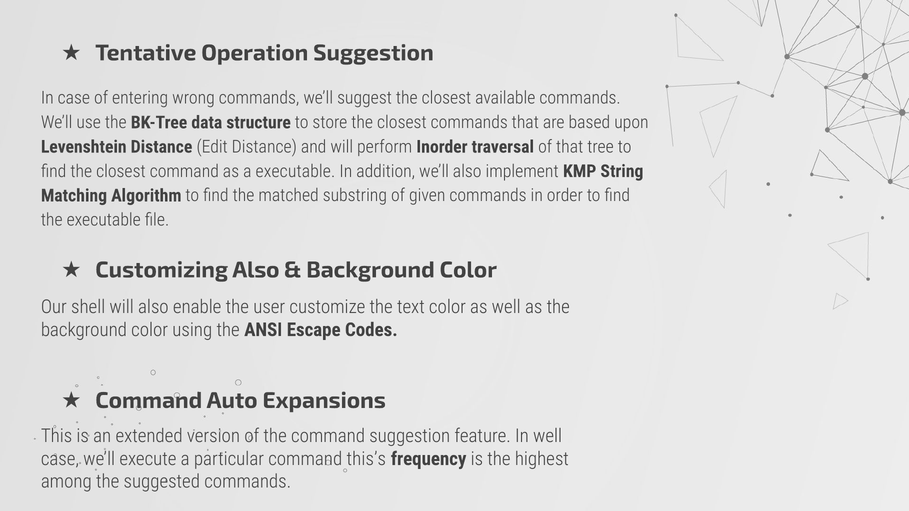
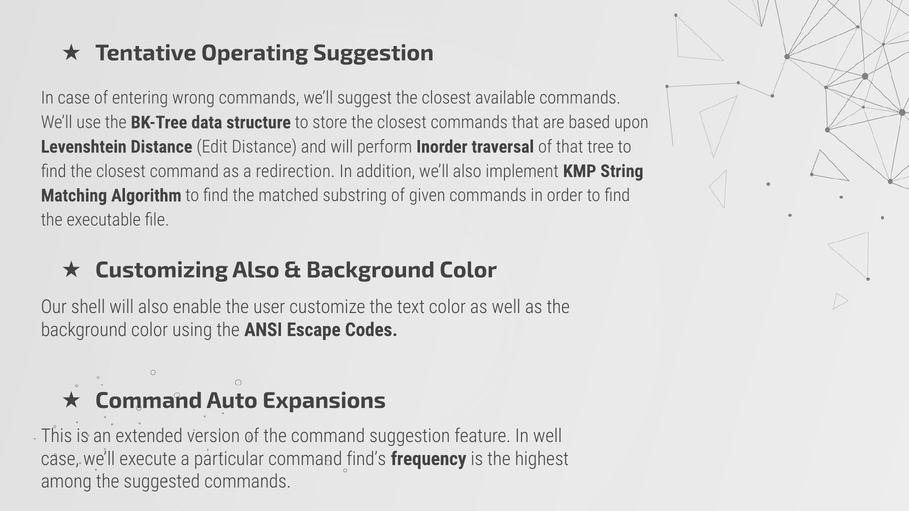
Operation: Operation -> Operating (255, 53)
a executable: executable -> redirection (295, 171)
this’s: this’s -> find’s (366, 459)
